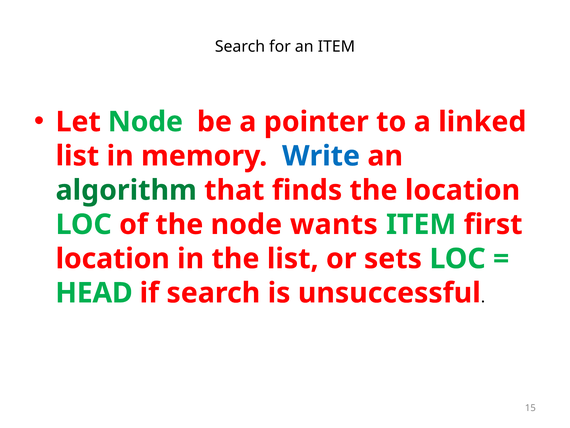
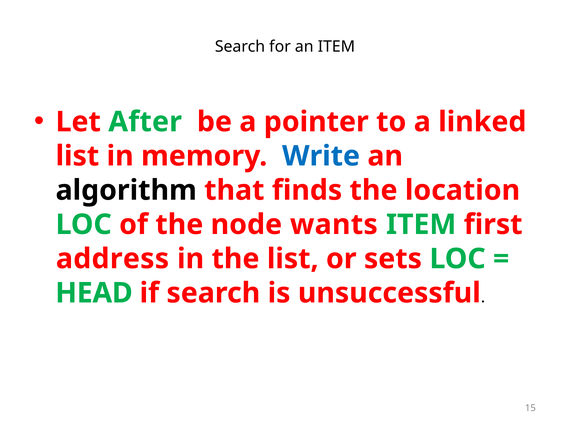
Let Node: Node -> After (145, 122)
algorithm colour: green -> black (126, 190)
location: location -> address (112, 258)
